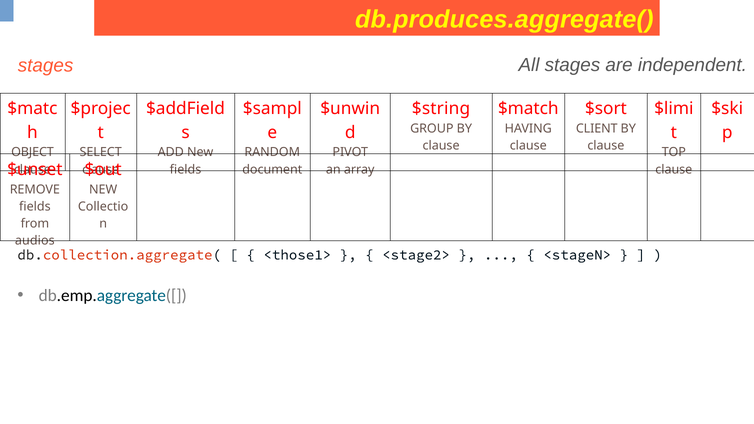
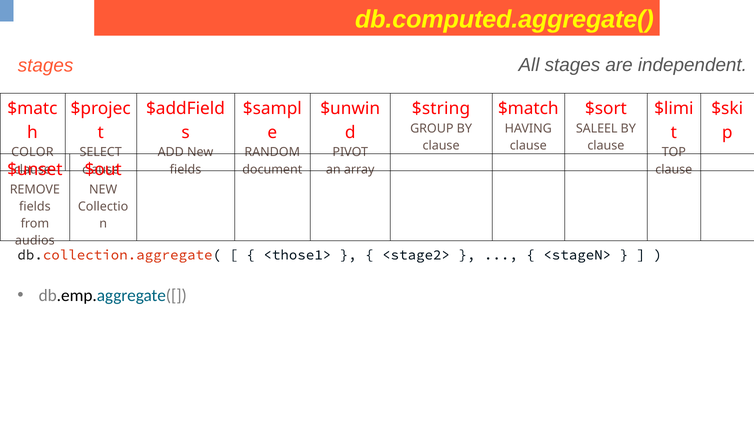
db.produces.aggregate(: db.produces.aggregate( -> db.computed.aggregate( (504, 20)
CLIENT: CLIENT -> SALEEL (597, 129)
OBJECT: OBJECT -> COLOR (32, 152)
